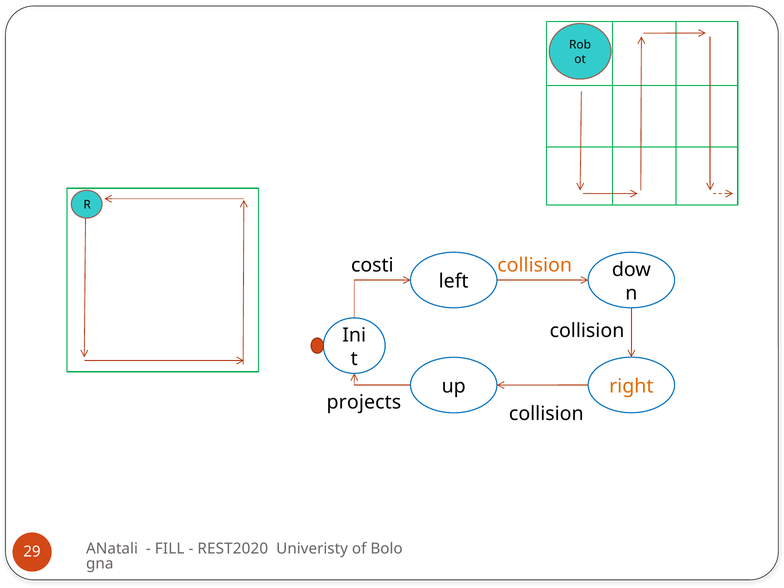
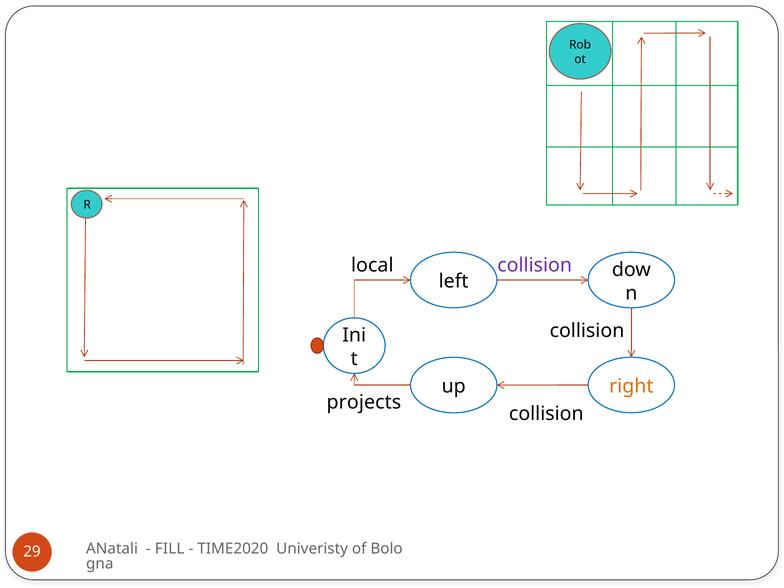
costi: costi -> local (372, 265)
collision colour: orange -> purple (535, 265)
REST2020: REST2020 -> TIME2020 (233, 549)
